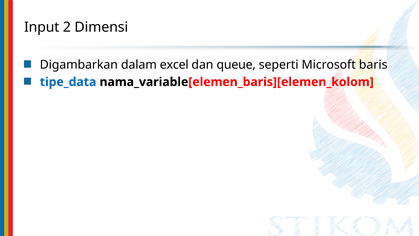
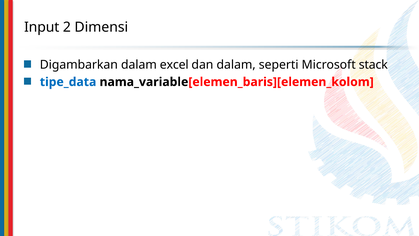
dan queue: queue -> dalam (236, 65)
baris: baris -> stack (373, 65)
